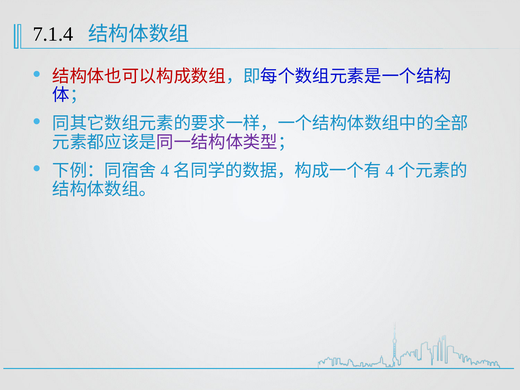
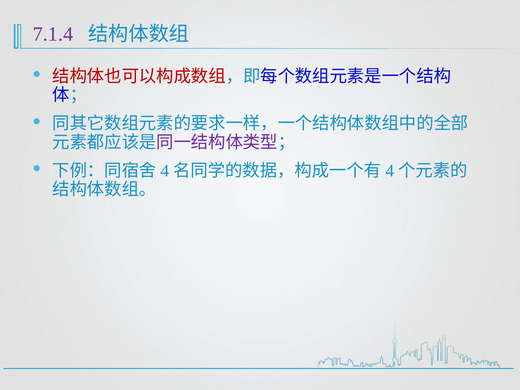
7.1.4 colour: black -> purple (53, 34)
